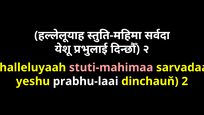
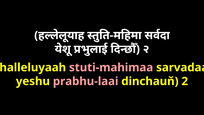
prabhu-laai colour: white -> pink (86, 81)
